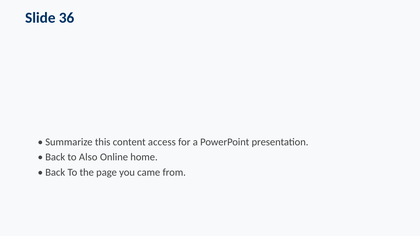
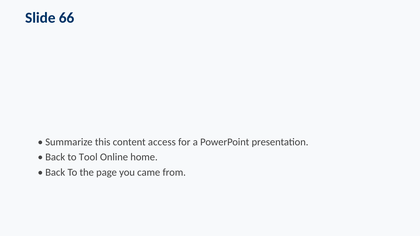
36: 36 -> 66 (67, 18)
Also: Also -> Tool (88, 157)
